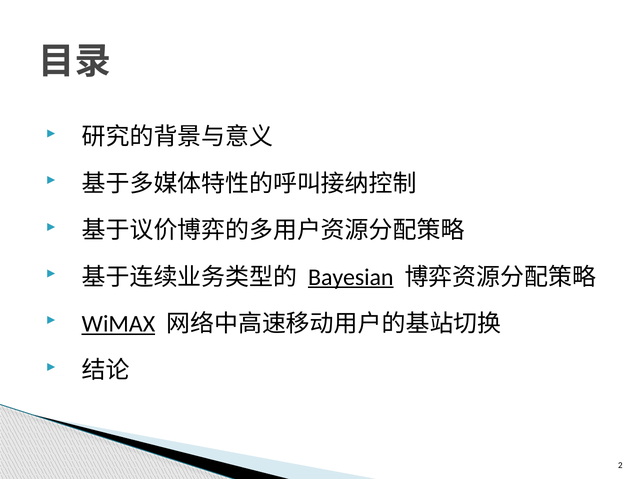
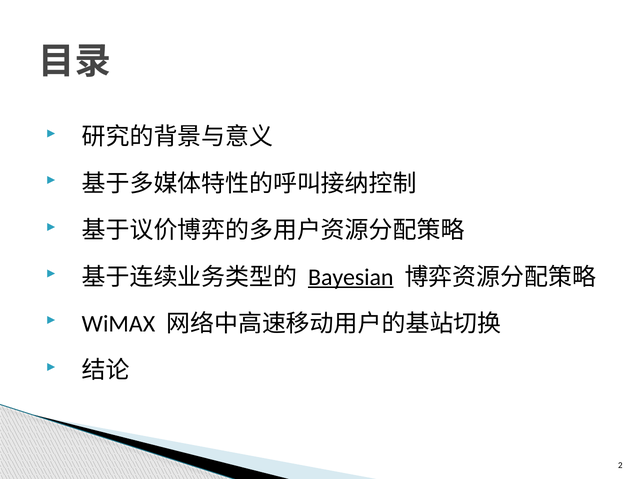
WiMAX underline: present -> none (118, 323)
